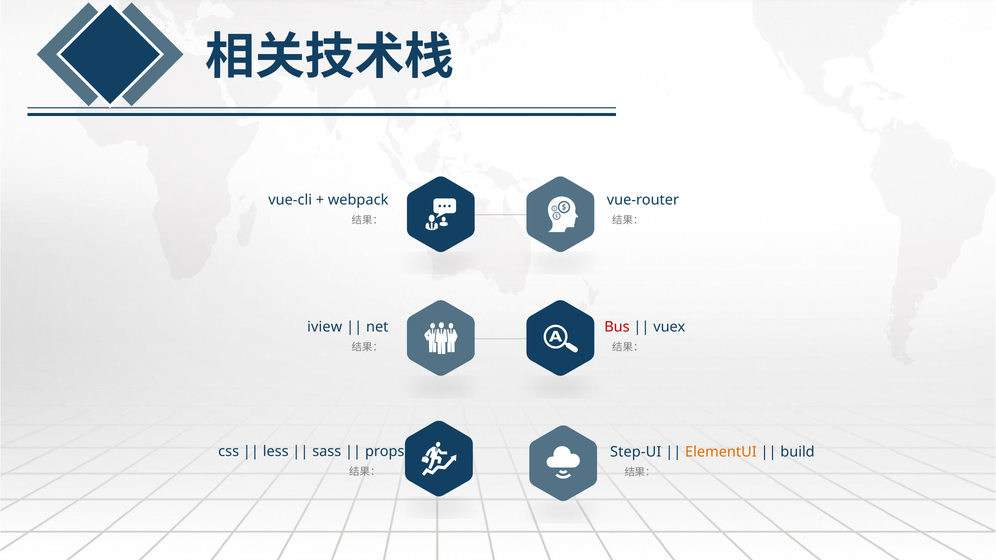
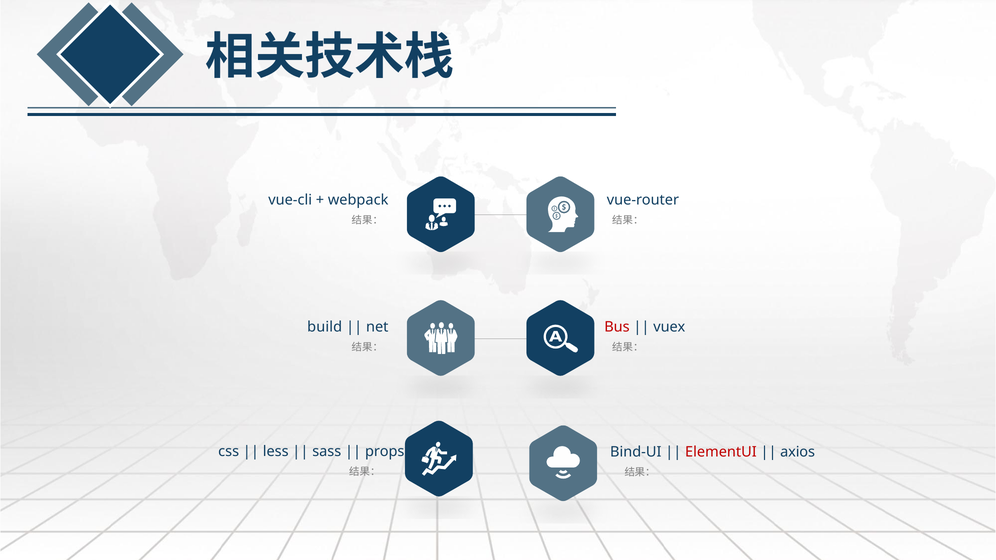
iview: iview -> build (325, 327)
Step-UI: Step-UI -> Bind-UI (636, 452)
ElementUI colour: orange -> red (721, 452)
build: build -> axios (798, 452)
